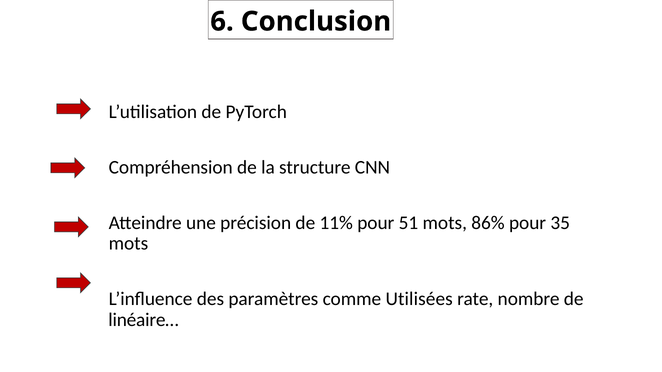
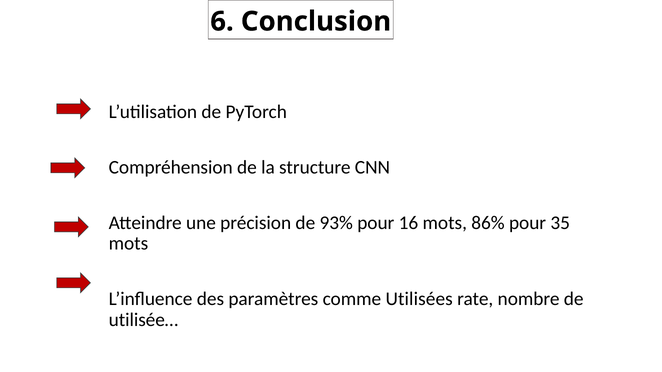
11%: 11% -> 93% (336, 223)
51: 51 -> 16 (408, 223)
linéaire…: linéaire… -> utilisée… (143, 320)
